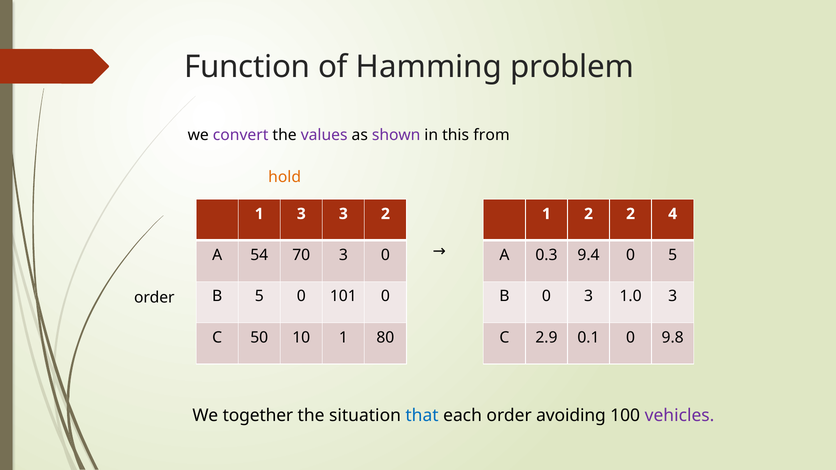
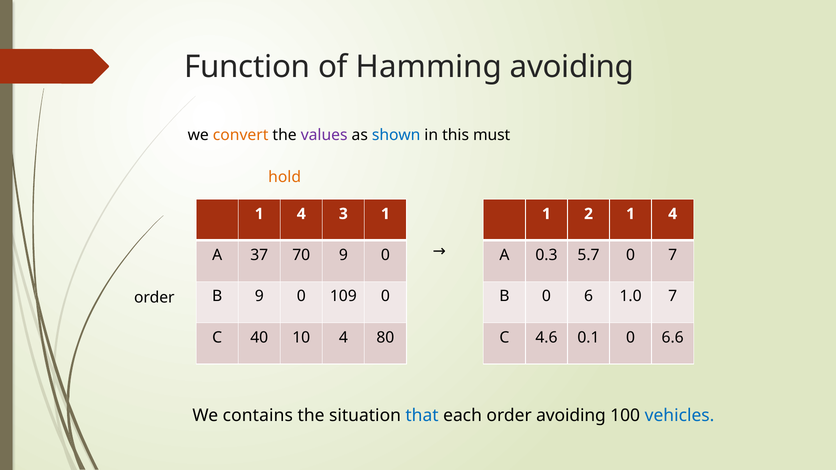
Hamming problem: problem -> avoiding (572, 67)
convert colour: purple -> orange (241, 135)
shown colour: purple -> blue (396, 135)
from: from -> must (492, 135)
3: 3 -> 4 (301, 214)
3 2: 2 -> 1 (385, 214)
2 2: 2 -> 1 (631, 214)
54: 54 -> 37 (259, 255)
70 3: 3 -> 9 (343, 255)
9.4: 9.4 -> 5.7 (589, 255)
0 5: 5 -> 7 (673, 255)
B 5: 5 -> 9 (259, 296)
101: 101 -> 109 (343, 296)
0 3: 3 -> 6 (589, 296)
1.0 3: 3 -> 7 (673, 296)
50: 50 -> 40 (259, 338)
10 1: 1 -> 4 (343, 338)
2.9: 2.9 -> 4.6 (546, 338)
9.8: 9.8 -> 6.6 (673, 338)
together: together -> contains (258, 416)
vehicles colour: purple -> blue (680, 416)
